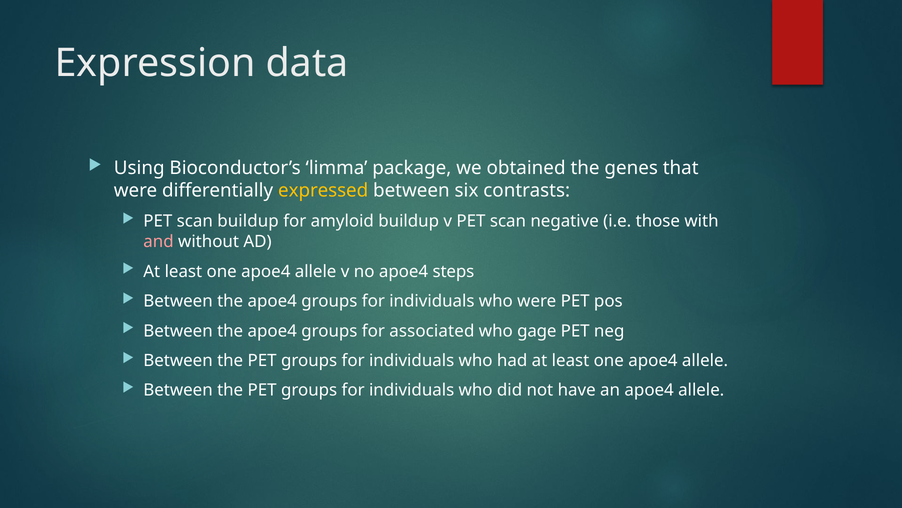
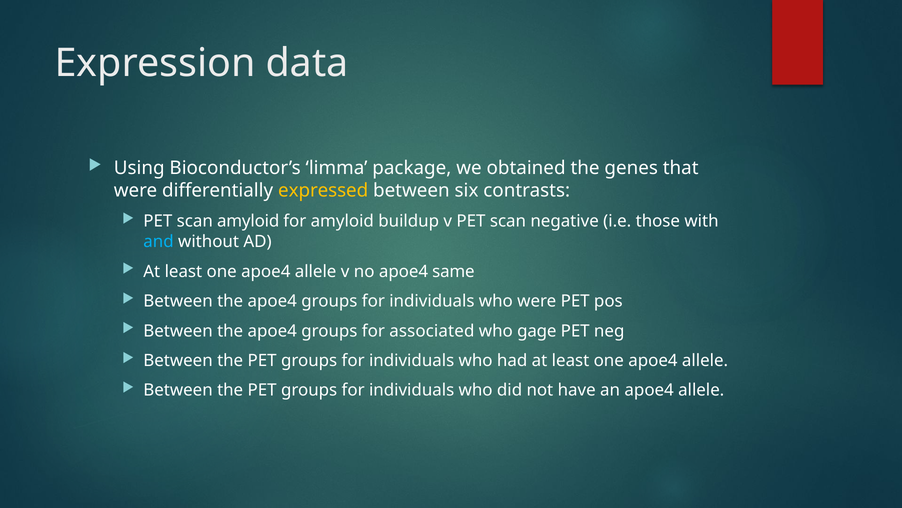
scan buildup: buildup -> amyloid (248, 221)
and colour: pink -> light blue (159, 241)
steps: steps -> same (453, 271)
